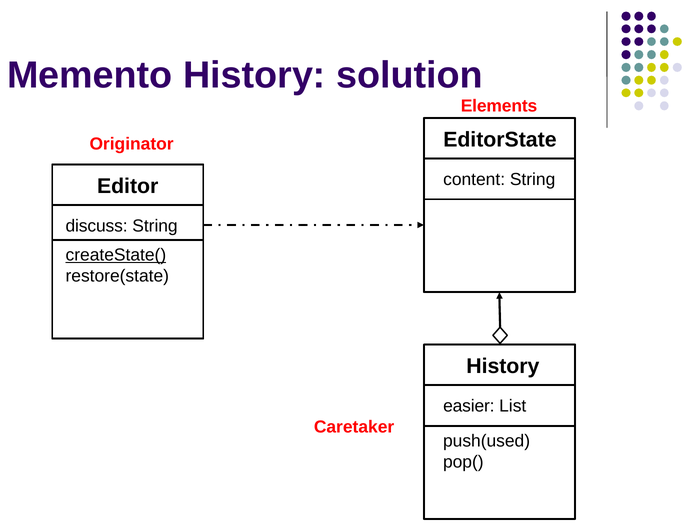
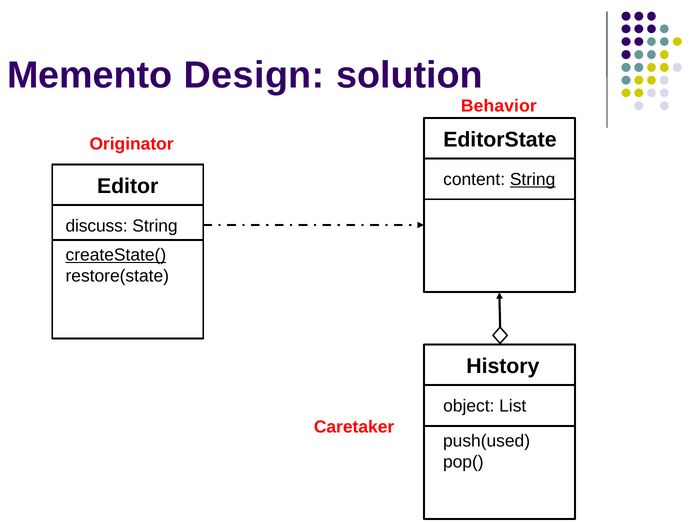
Memento History: History -> Design (254, 75)
Elements: Elements -> Behavior (499, 106)
String underline: none -> present (533, 179)
easier: easier -> object (469, 406)
